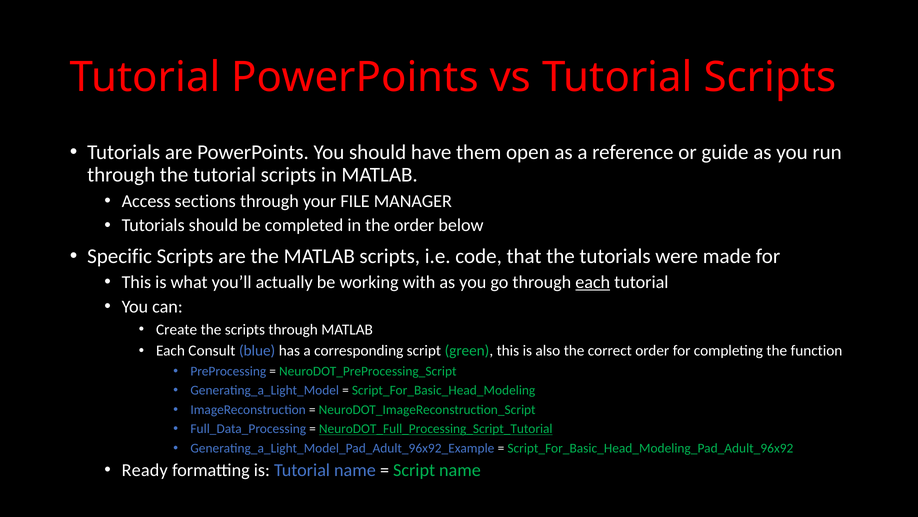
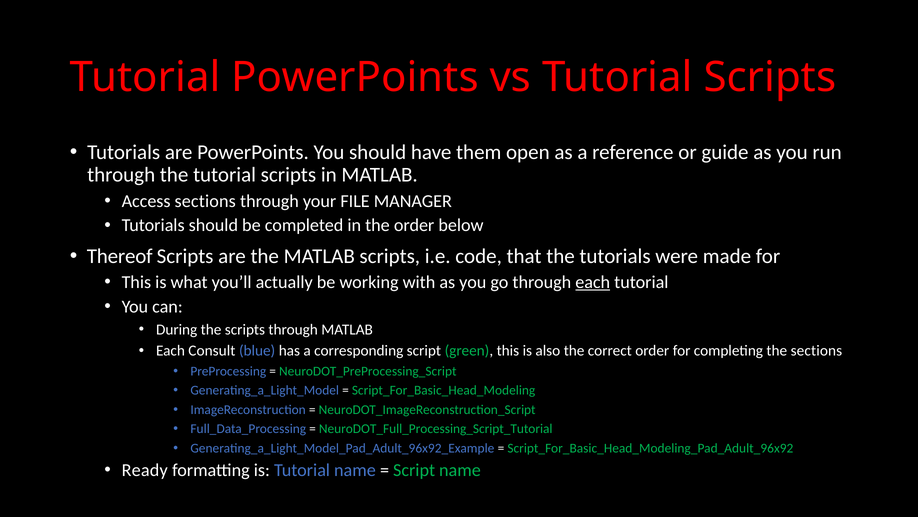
Specific: Specific -> Thereof (120, 256)
Create: Create -> During (177, 329)
the function: function -> sections (816, 350)
NeuroDOT_Full_Processing_Script_Tutorial underline: present -> none (436, 428)
